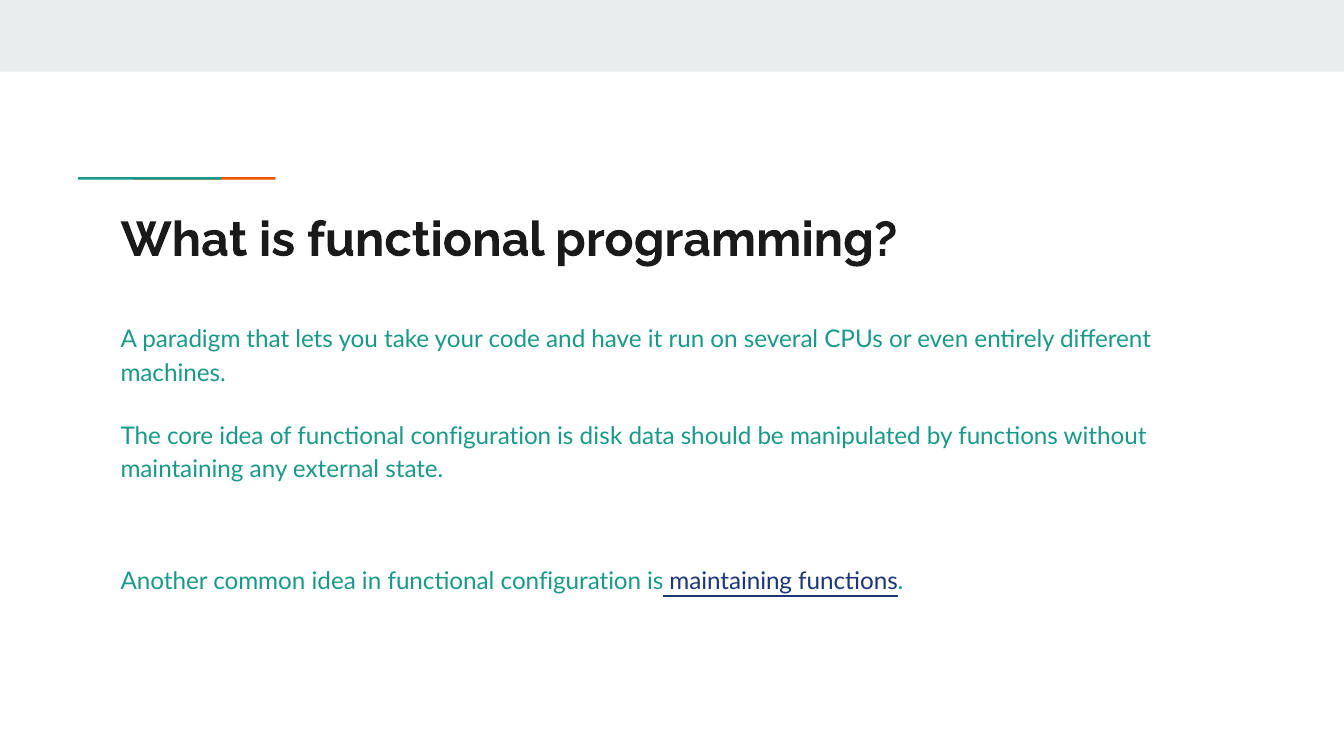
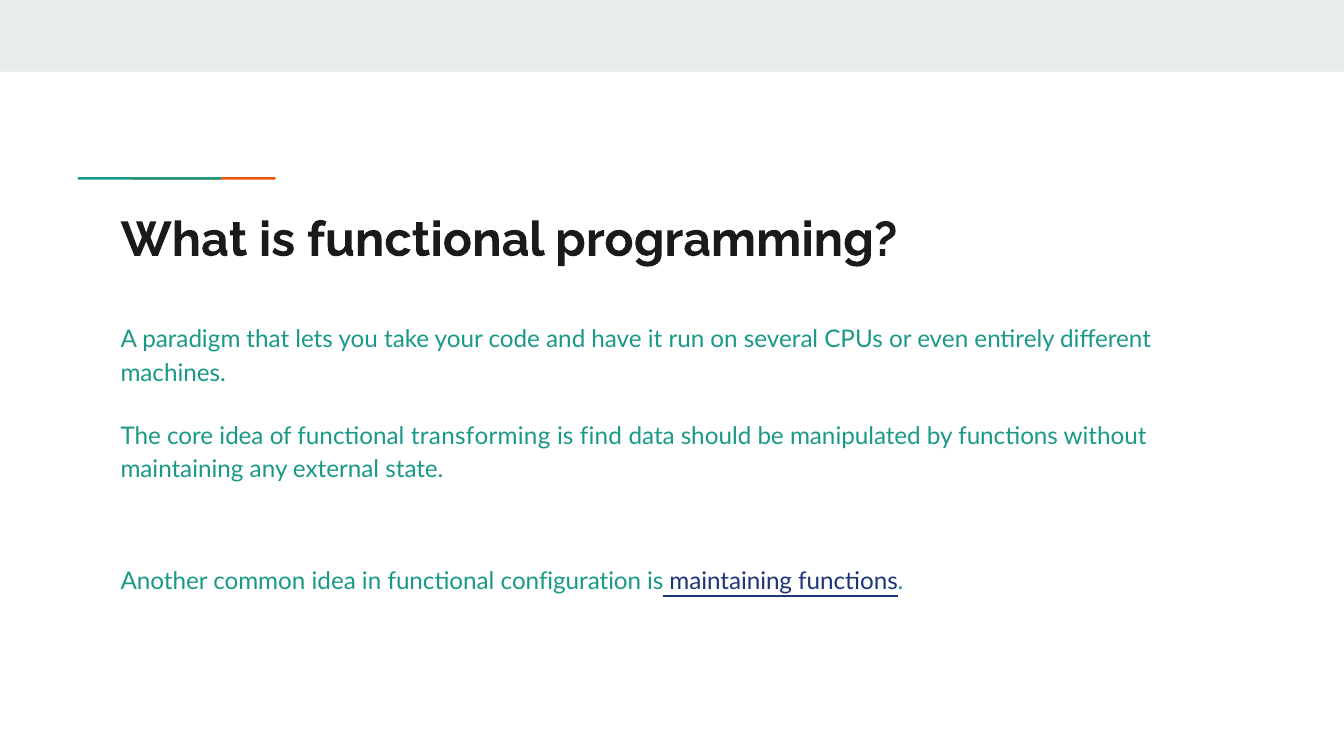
of functional configuration: configuration -> transforming (481, 436)
disk: disk -> find (601, 436)
